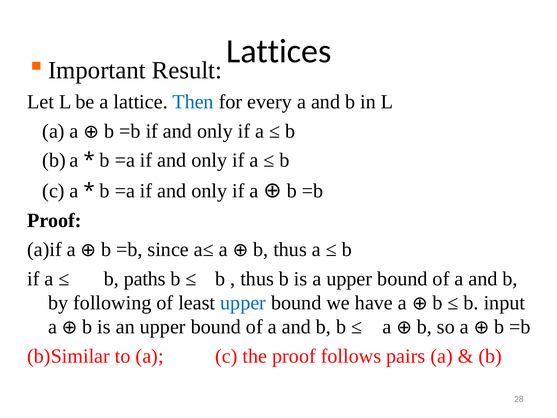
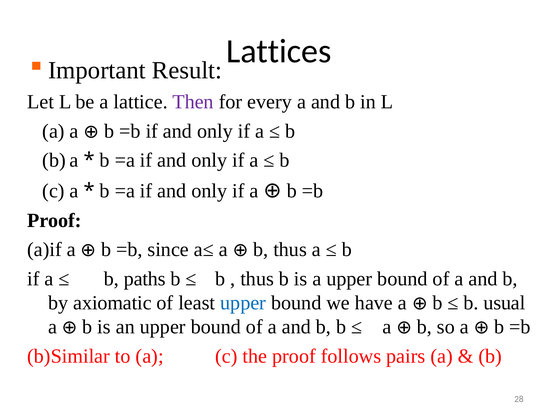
Then colour: blue -> purple (193, 102)
following: following -> axiomatic (112, 303)
input: input -> usual (504, 303)
